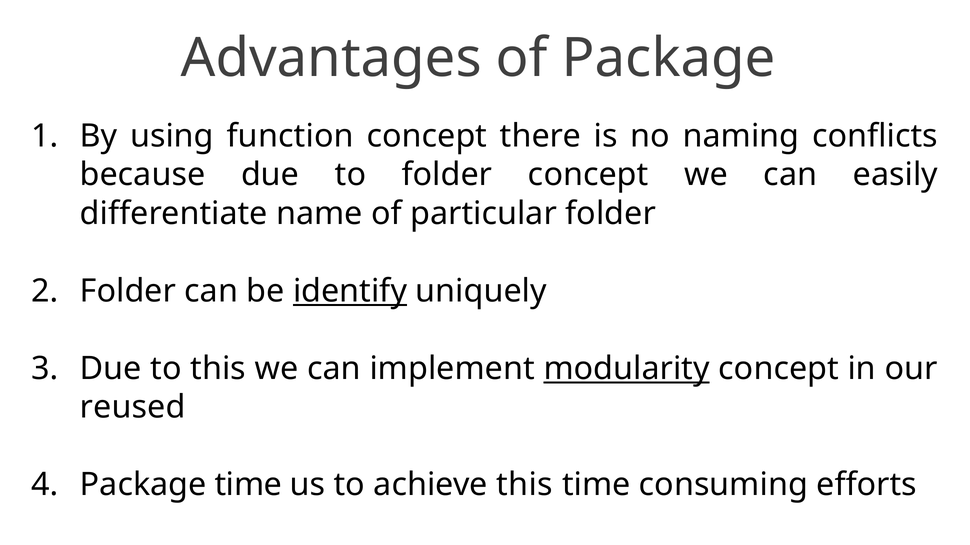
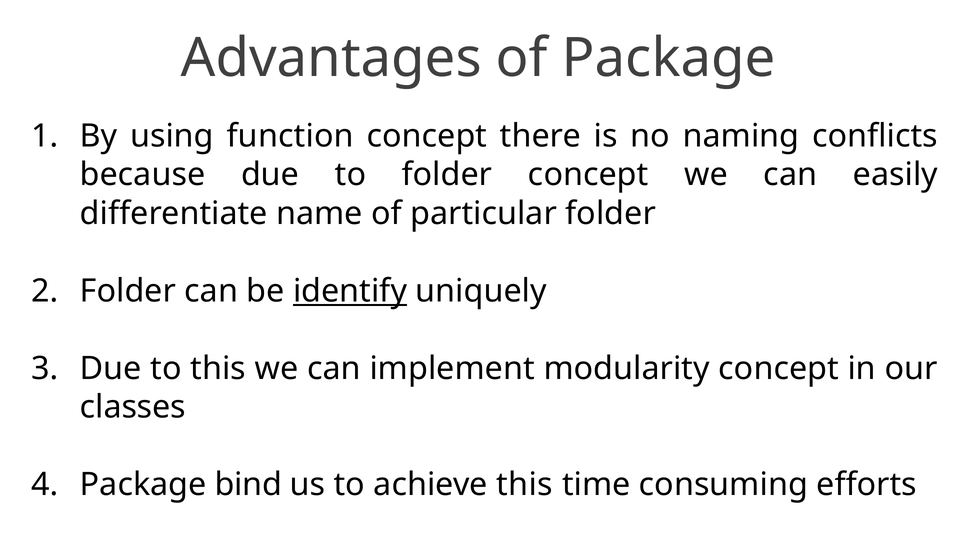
modularity underline: present -> none (627, 369)
reused: reused -> classes (133, 408)
Package time: time -> bind (248, 485)
